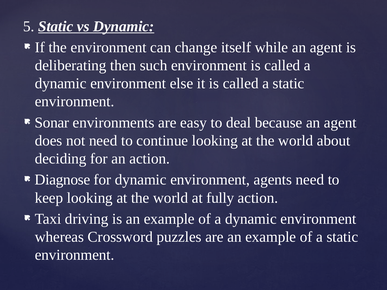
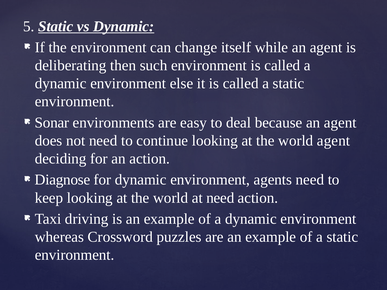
world about: about -> agent (334, 141)
at fully: fully -> need (220, 198)
